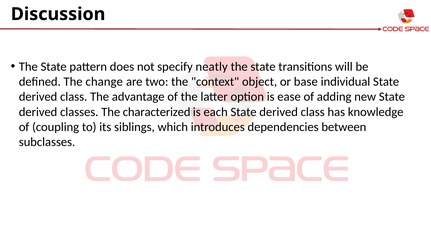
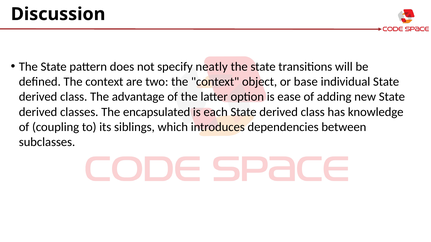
defined The change: change -> context (104, 82)
characterized: characterized -> encapsulated (157, 112)
